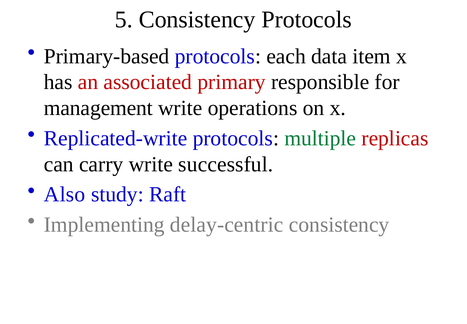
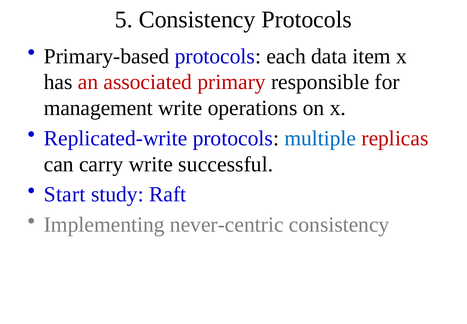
multiple colour: green -> blue (320, 138)
Also: Also -> Start (65, 194)
delay-centric: delay-centric -> never-centric (227, 224)
